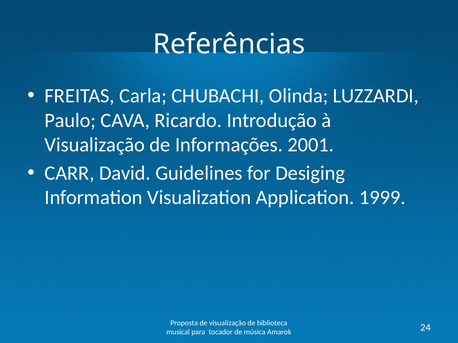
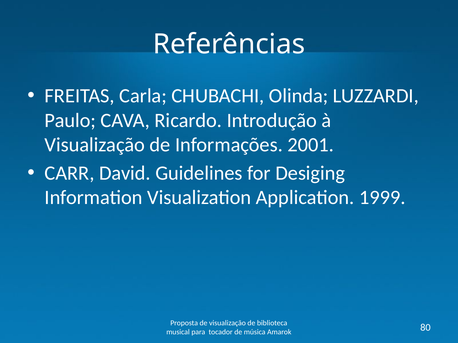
24: 24 -> 80 (425, 328)
